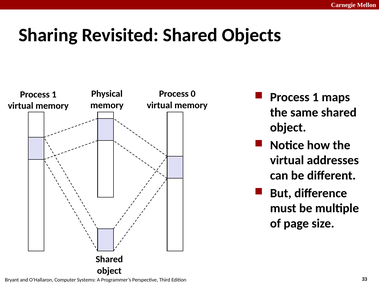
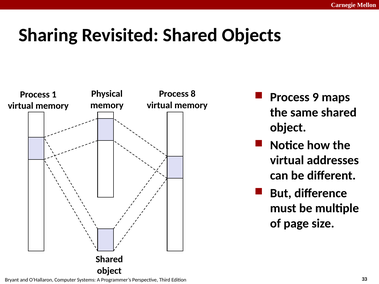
0: 0 -> 8 (193, 94)
1: 1 -> 9 (316, 97)
